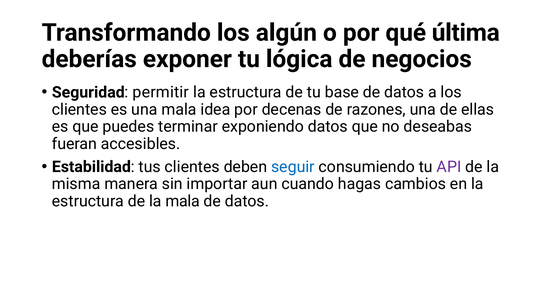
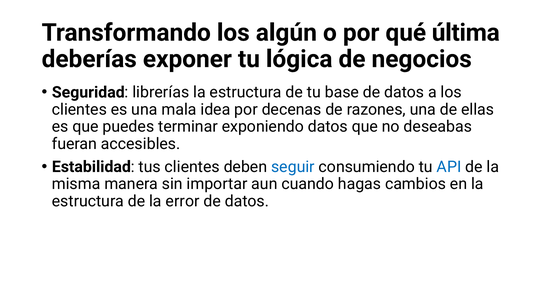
permitir: permitir -> librerías (161, 92)
API colour: purple -> blue (449, 167)
la mala: mala -> error (183, 201)
